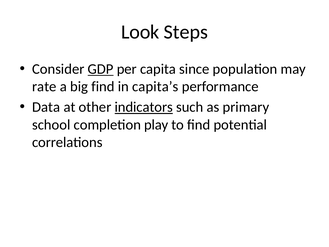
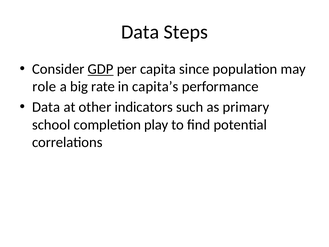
Look: Look -> Data (140, 32)
rate: rate -> role (44, 87)
big find: find -> rate (103, 87)
indicators underline: present -> none (144, 107)
